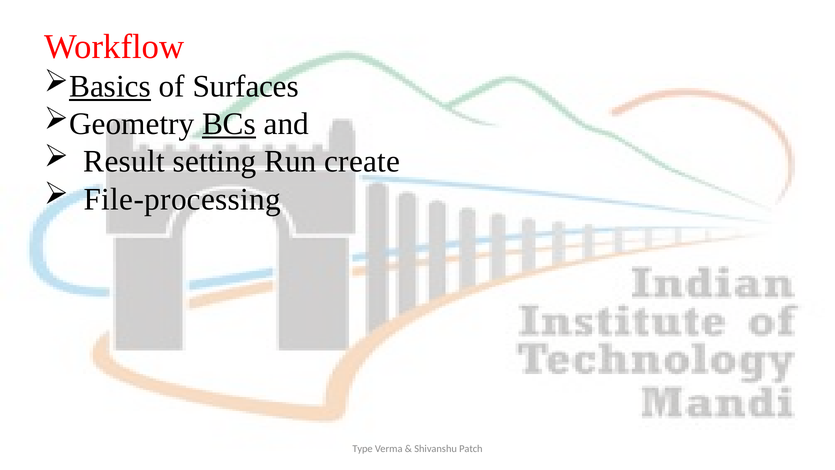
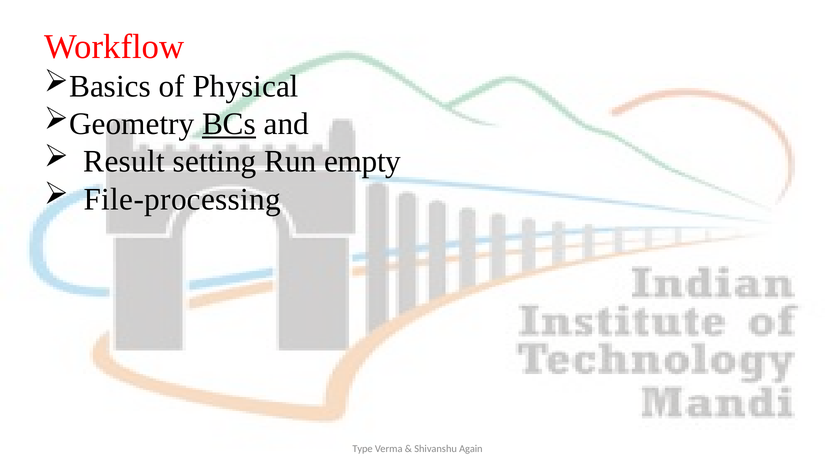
Basics underline: present -> none (110, 86)
Surfaces: Surfaces -> Physical (246, 86)
create: create -> empty (363, 161)
Patch: Patch -> Again (471, 448)
